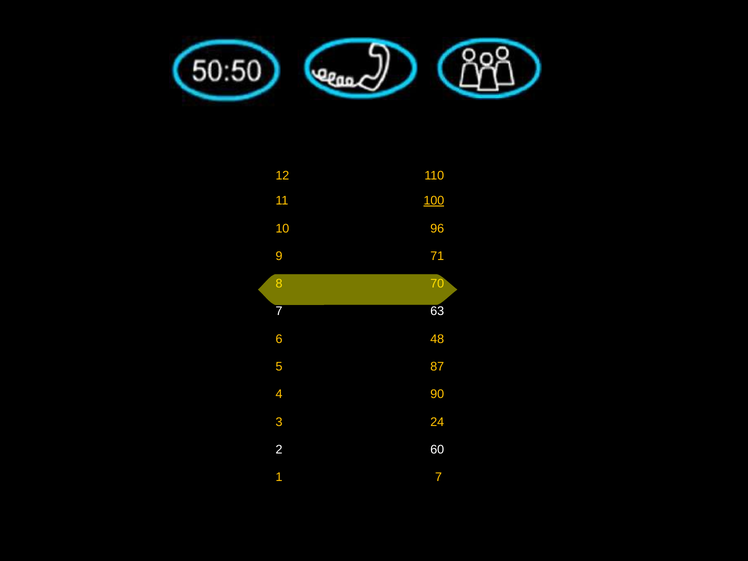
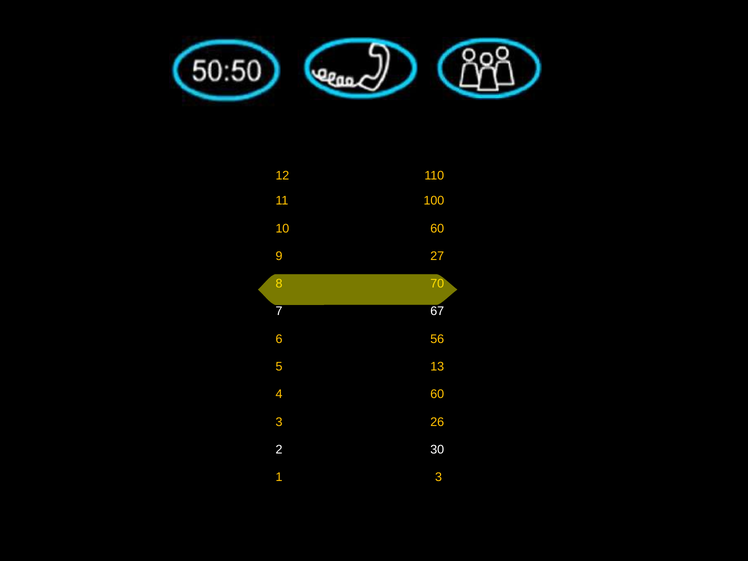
100 underline: present -> none (434, 201)
10 96: 96 -> 60 (437, 228)
71: 71 -> 27 (437, 256)
63: 63 -> 67 (437, 311)
48: 48 -> 56 (437, 339)
87: 87 -> 13 (437, 367)
4 90: 90 -> 60 (437, 394)
24: 24 -> 26 (437, 422)
60: 60 -> 30 (437, 450)
1 7: 7 -> 3 (439, 477)
